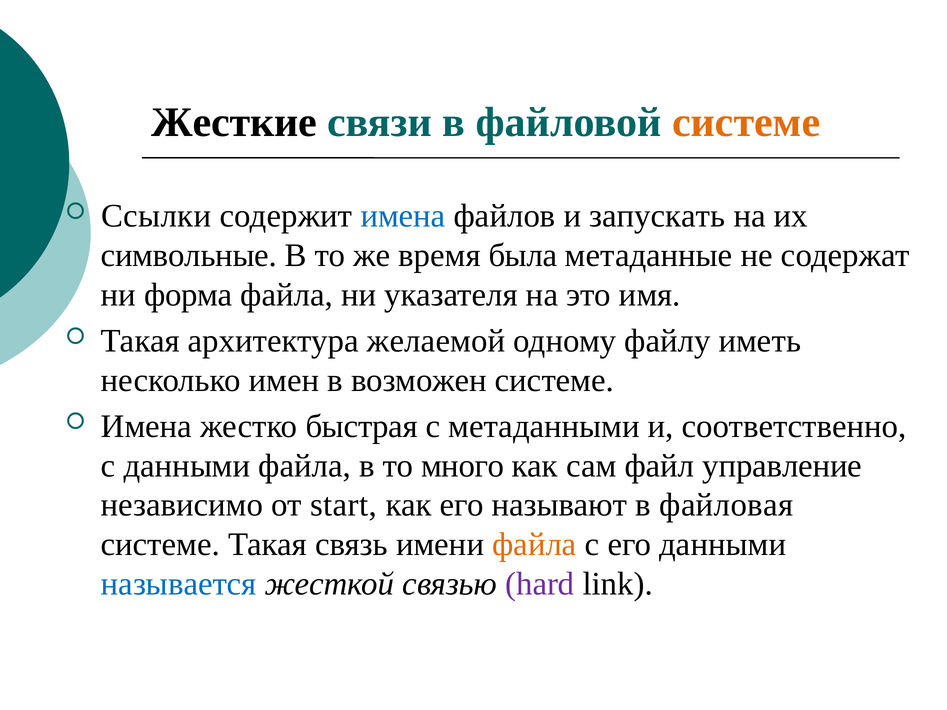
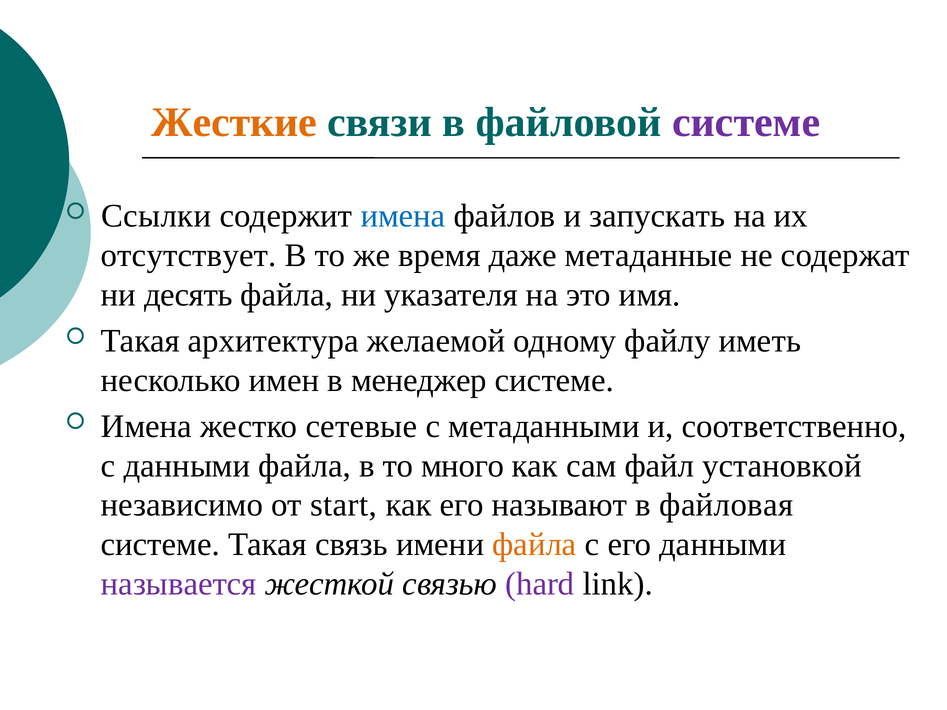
Жесткие colour: black -> orange (234, 123)
системе colour: orange -> purple (746, 123)
символьные: символьные -> отсутствует (189, 255)
была: была -> даже (523, 255)
форма: форма -> десять (188, 295)
возможен: возможен -> менеджер (419, 380)
быстрая: быстрая -> сетевые (361, 426)
управление: управление -> установкой (782, 466)
называется colour: blue -> purple (179, 584)
